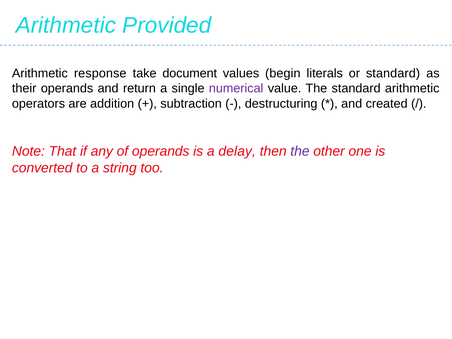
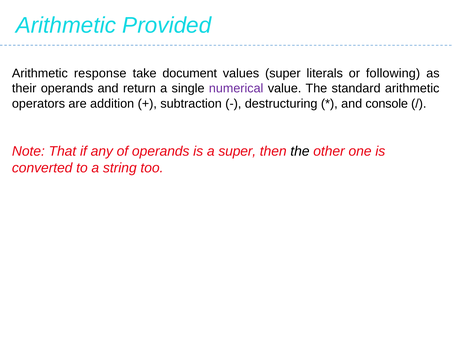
values begin: begin -> super (283, 73)
or standard: standard -> following (393, 73)
created: created -> console (387, 104)
a delay: delay -> super (237, 151)
the colour: purple -> black (300, 151)
